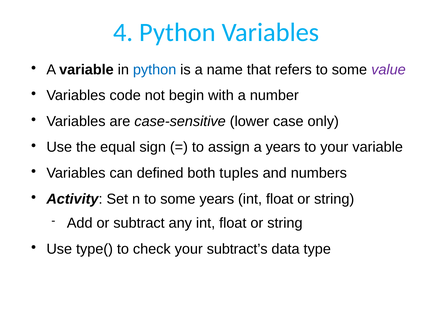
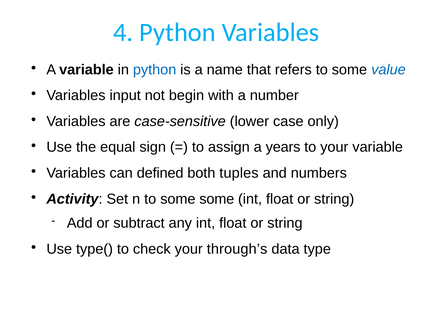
value colour: purple -> blue (388, 70)
code: code -> input (125, 95)
some years: years -> some (217, 199)
subtract’s: subtract’s -> through’s (237, 249)
